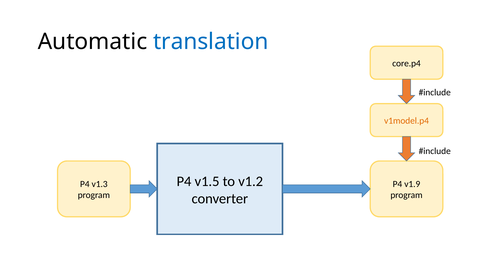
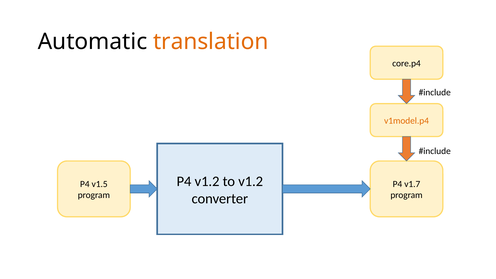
translation colour: blue -> orange (211, 42)
P4 v1.5: v1.5 -> v1.2 (207, 181)
v1.3: v1.3 -> v1.5 (100, 184)
v1.9: v1.9 -> v1.7 (412, 184)
